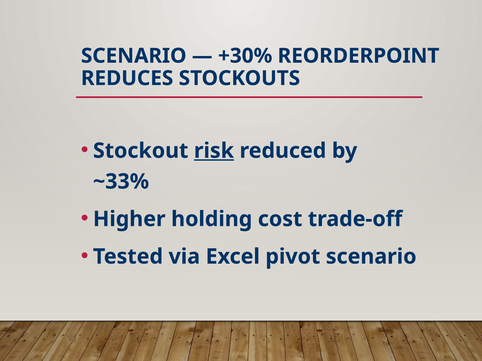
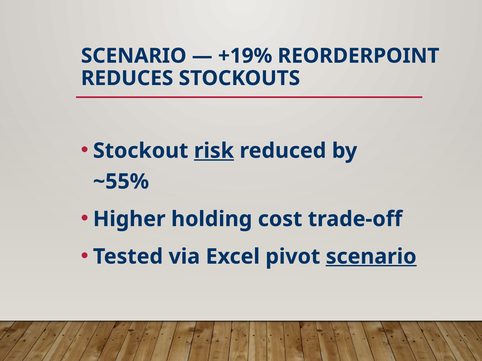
+30%: +30% -> +19% (245, 56)
~33%: ~33% -> ~55% (121, 182)
scenario underline: none -> present (371, 257)
